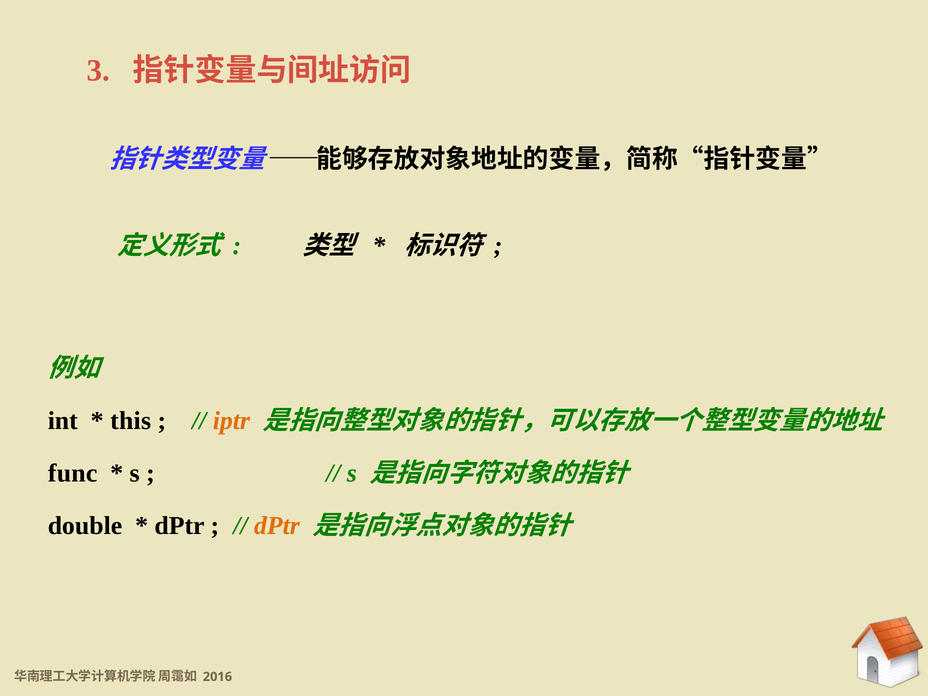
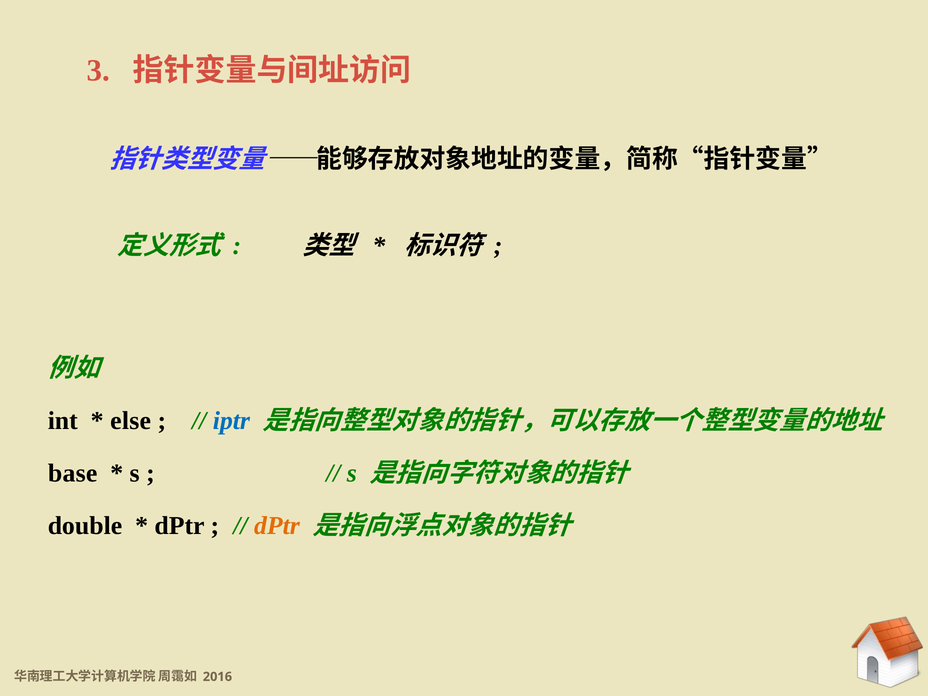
this: this -> else (131, 421)
iptr colour: orange -> blue (231, 421)
func: func -> base (73, 473)
